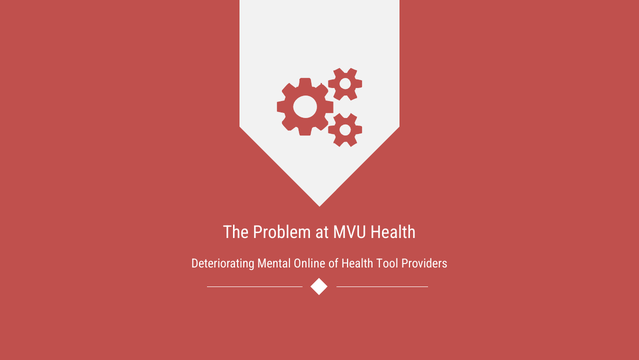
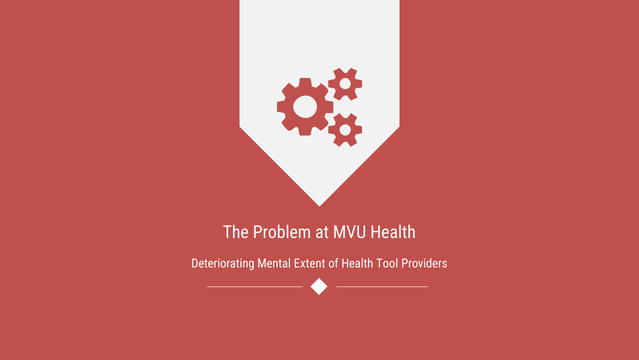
Online: Online -> Extent (310, 263)
